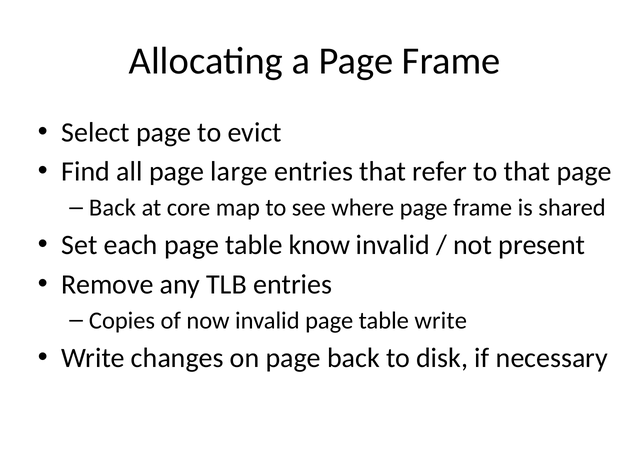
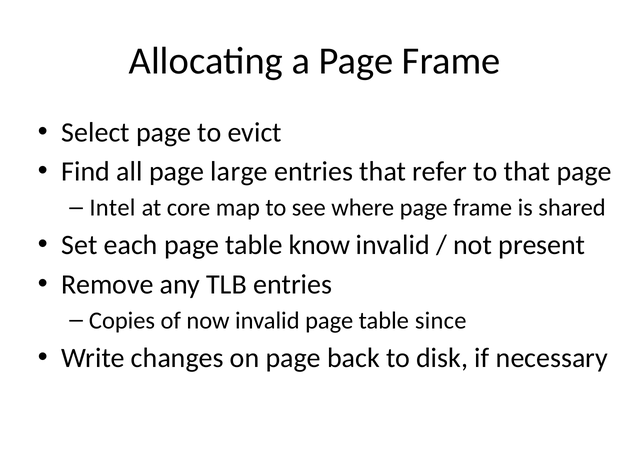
Back: Back -> Intel (112, 208)
table write: write -> since (441, 320)
